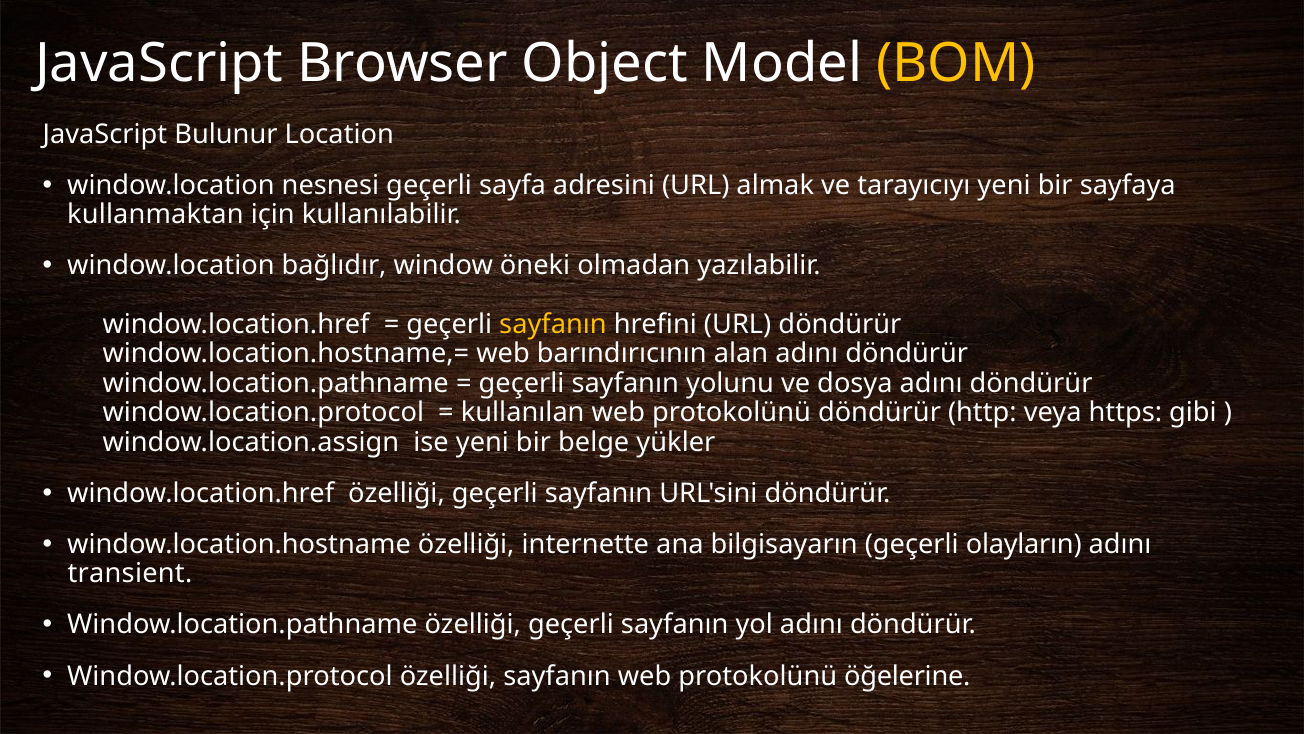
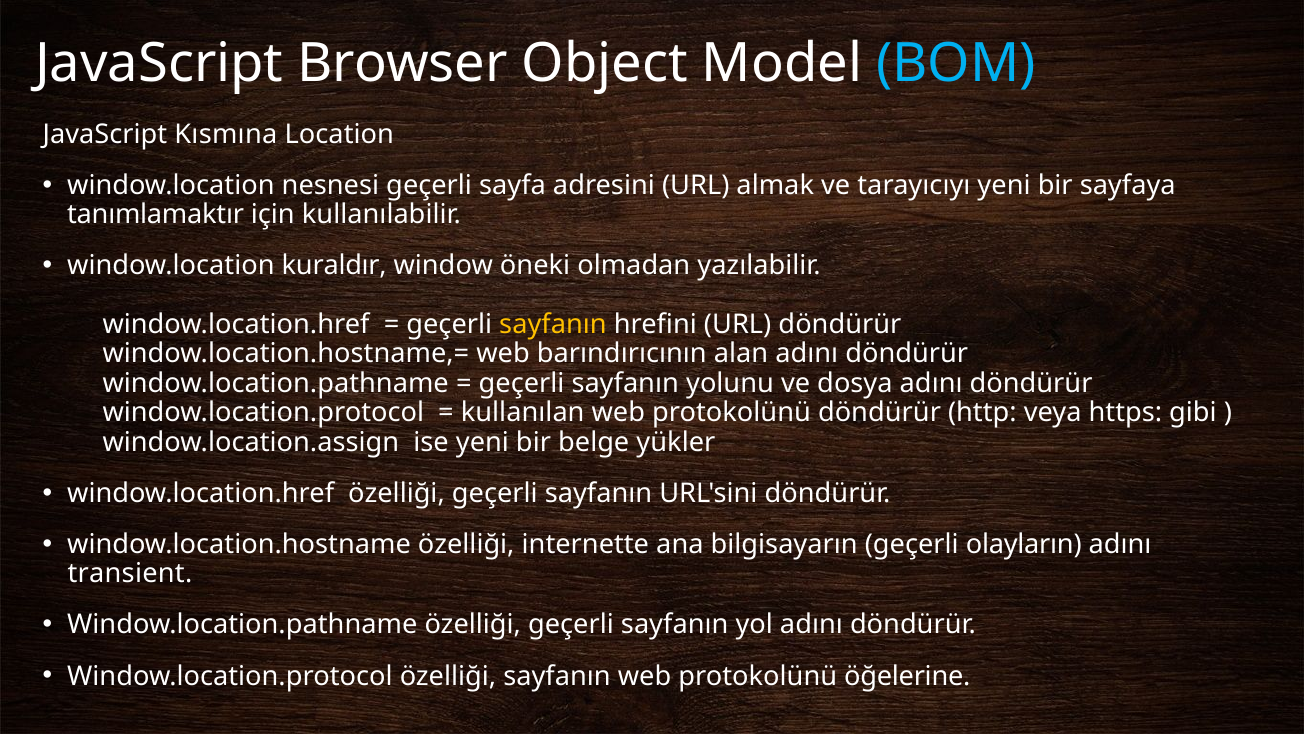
BOM colour: yellow -> light blue (956, 64)
Bulunur: Bulunur -> Kısmına (226, 134)
kullanmaktan: kullanmaktan -> tanımlamaktır (156, 215)
bağlıdır: bağlıdır -> kuraldır (334, 266)
